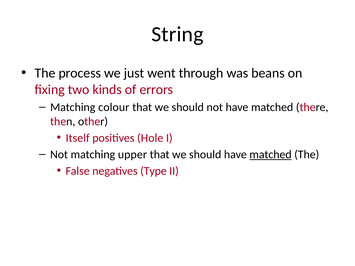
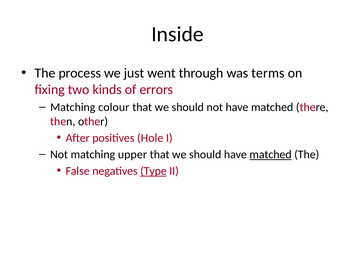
String: String -> Inside (177, 34)
beans: beans -> terms (268, 73)
Itself: Itself -> After (78, 138)
Type underline: none -> present (154, 171)
